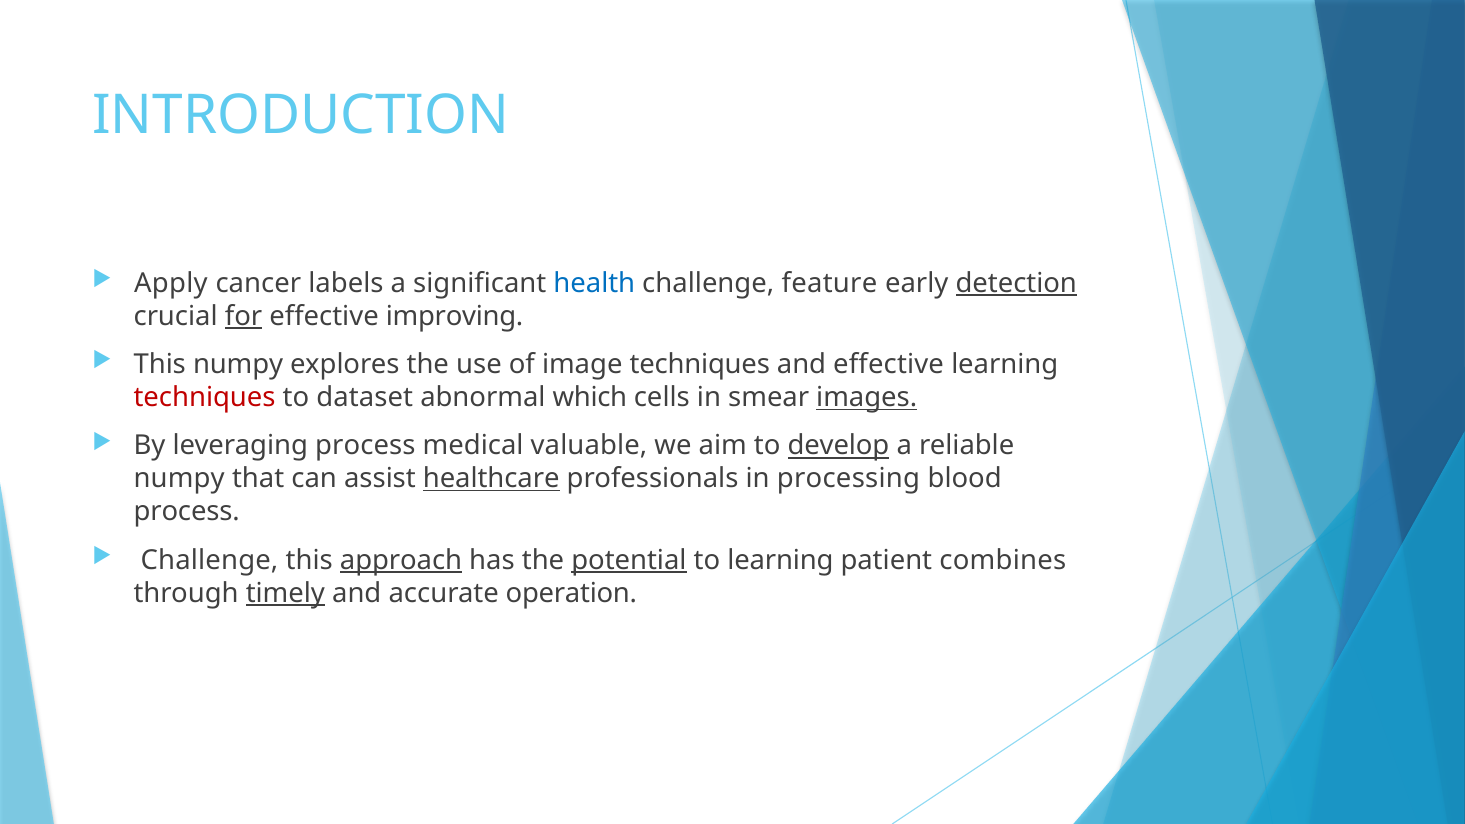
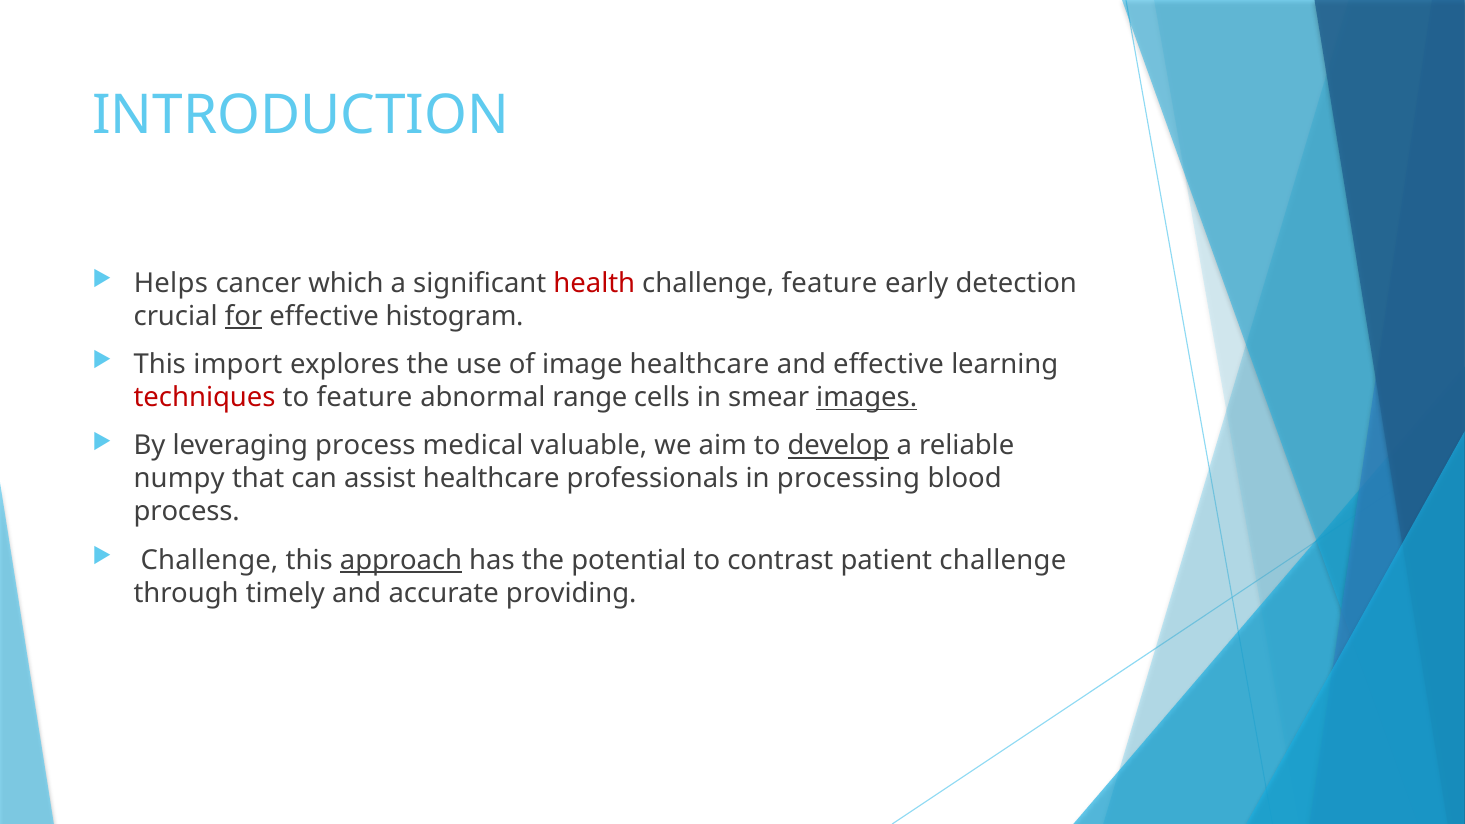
Apply: Apply -> Helps (171, 284)
labels: labels -> which (346, 284)
health colour: blue -> red (594, 284)
detection underline: present -> none (1016, 284)
improving: improving -> histogram (455, 316)
This numpy: numpy -> import (238, 365)
image techniques: techniques -> healthcare (700, 365)
to dataset: dataset -> feature (365, 398)
which: which -> range (590, 398)
healthcare underline: present -> none (491, 479)
potential underline: present -> none (629, 560)
to learning: learning -> contrast (780, 560)
patient combines: combines -> challenge (1003, 560)
timely underline: present -> none (285, 593)
operation: operation -> providing (571, 593)
